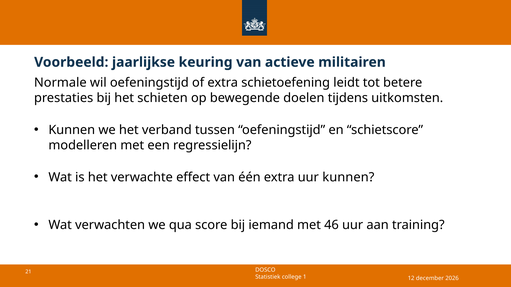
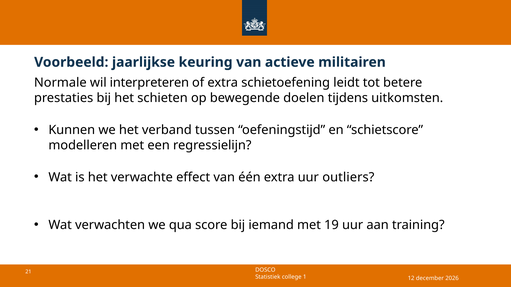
wil oefeningstijd: oefeningstijd -> interpreteren (149, 83)
uur kunnen: kunnen -> outliers (348, 177)
46: 46 -> 19 (331, 225)
